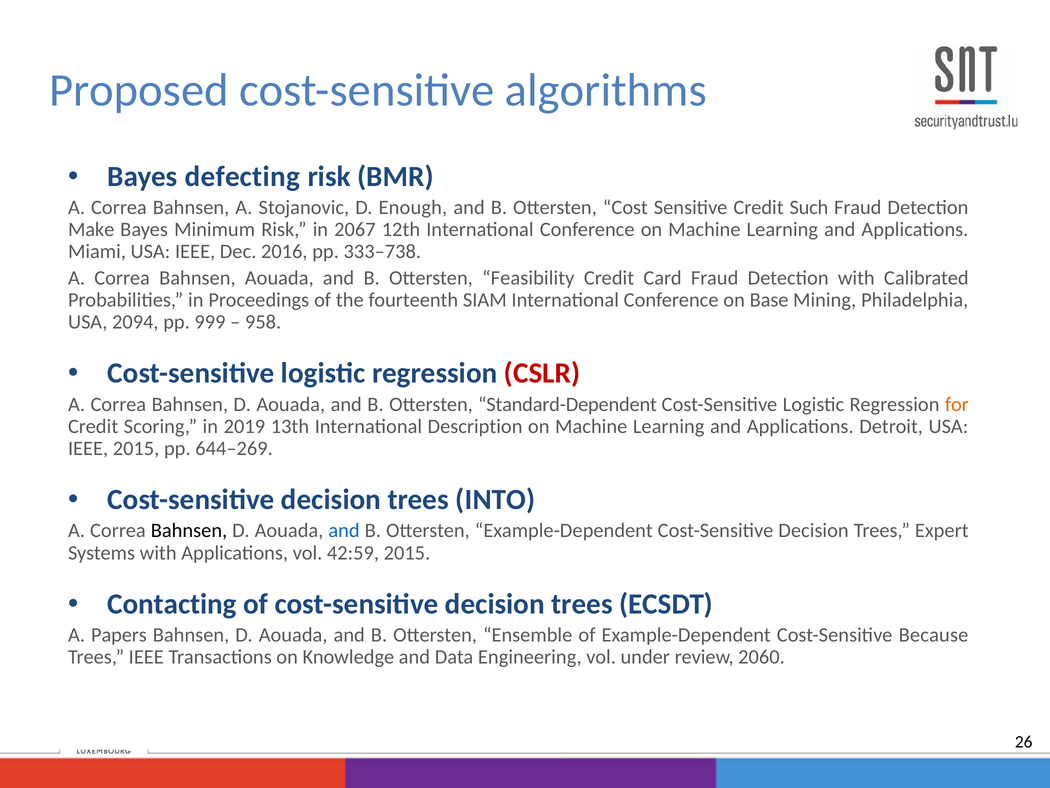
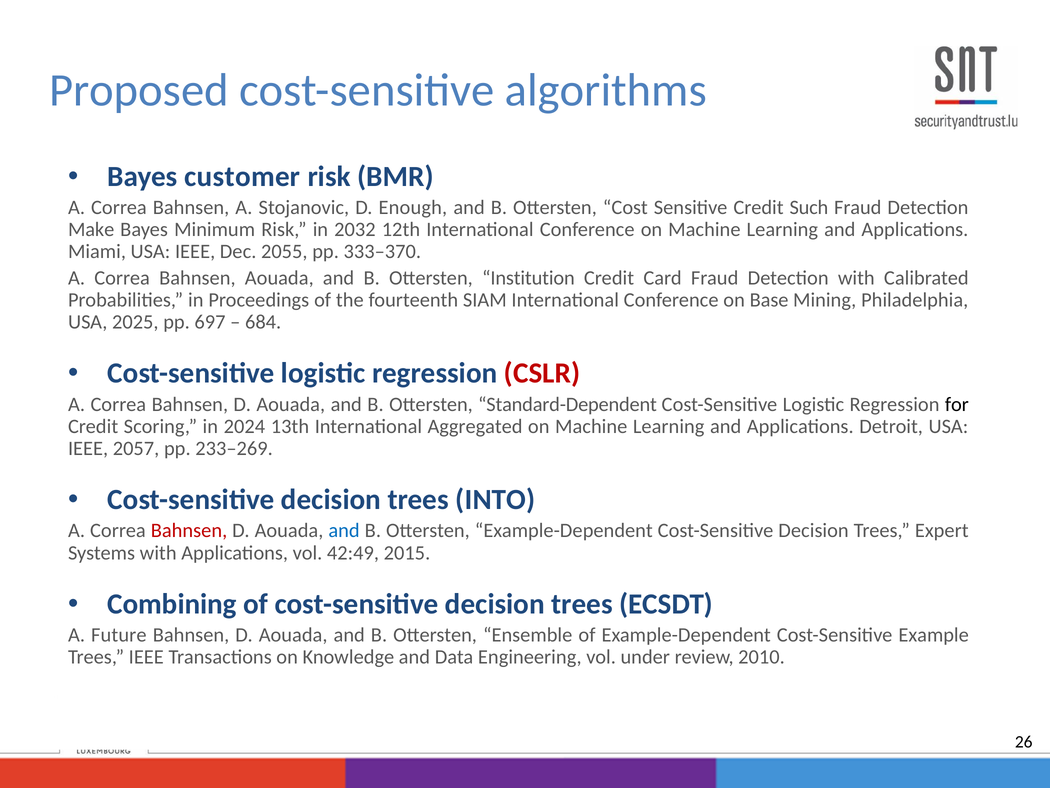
defecting: defecting -> customer (242, 176)
2067: 2067 -> 2032 (355, 229)
2016: 2016 -> 2055 (284, 252)
333–738: 333–738 -> 333–370 (382, 252)
Feasibility: Feasibility -> Institution (528, 278)
2094: 2094 -> 2025 (135, 322)
999: 999 -> 697 (210, 322)
958: 958 -> 684 (263, 322)
for colour: orange -> black (957, 404)
2019: 2019 -> 2024 (244, 426)
Description: Description -> Aggregated (475, 426)
IEEE 2015: 2015 -> 2057 (136, 448)
644–269: 644–269 -> 233–269 (234, 448)
Bahnsen colour: black -> red (189, 530)
42:59: 42:59 -> 42:49 (353, 552)
Contacting: Contacting -> Combining (172, 604)
Papers: Papers -> Future (119, 635)
Because: Because -> Example (934, 635)
2060: 2060 -> 2010 (762, 657)
